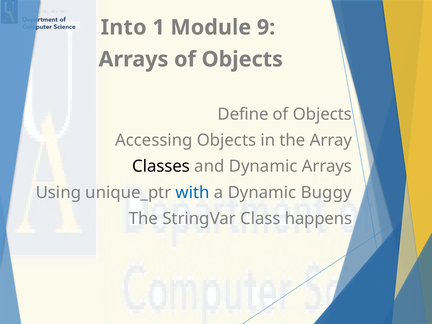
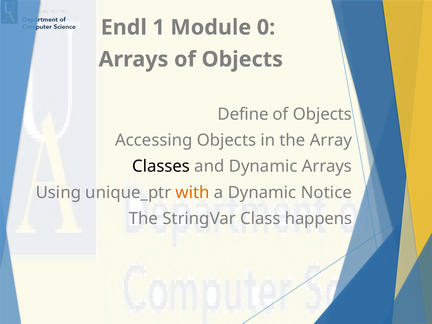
Into: Into -> Endl (124, 27)
9: 9 -> 0 (266, 27)
with colour: blue -> orange (193, 193)
Buggy: Buggy -> Notice (326, 193)
